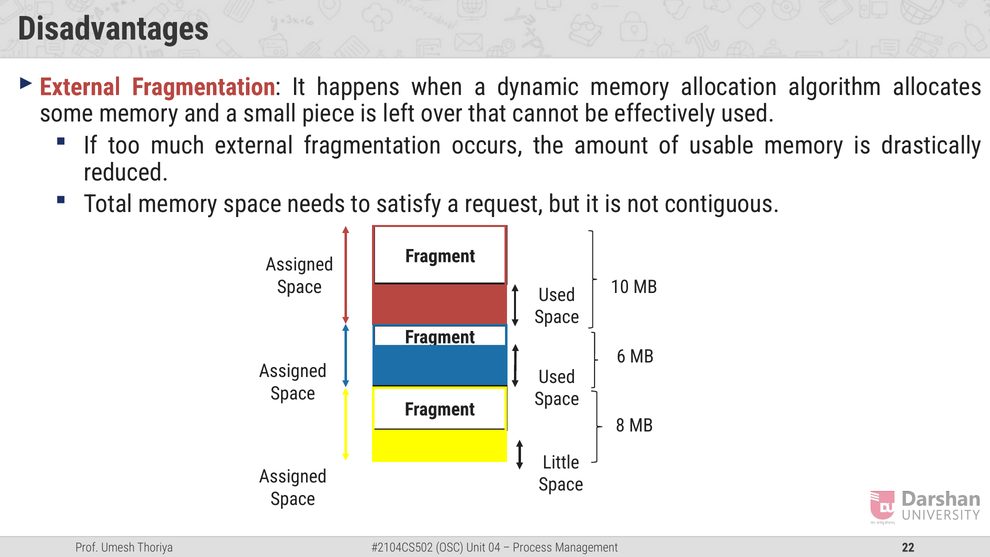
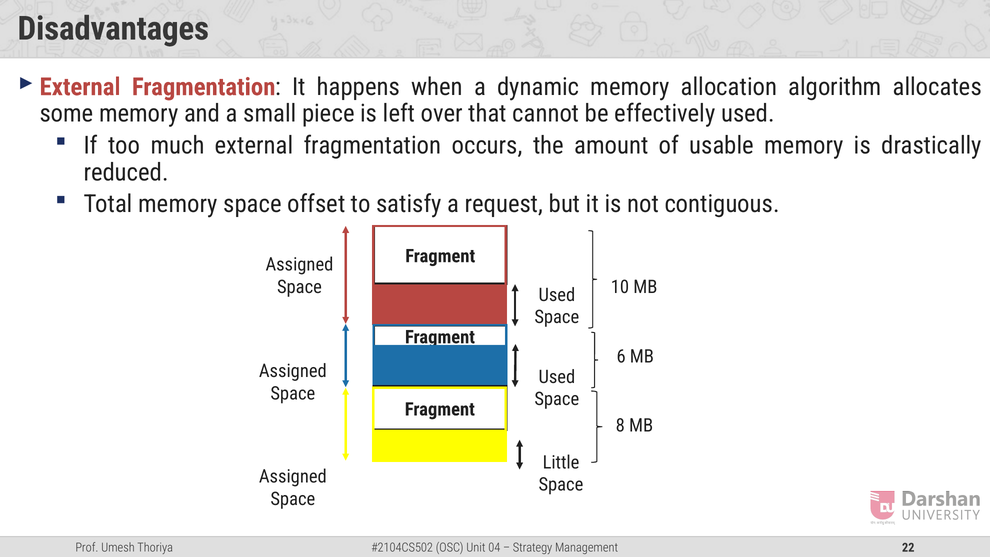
needs: needs -> offset (316, 204)
Process: Process -> Strategy (533, 547)
